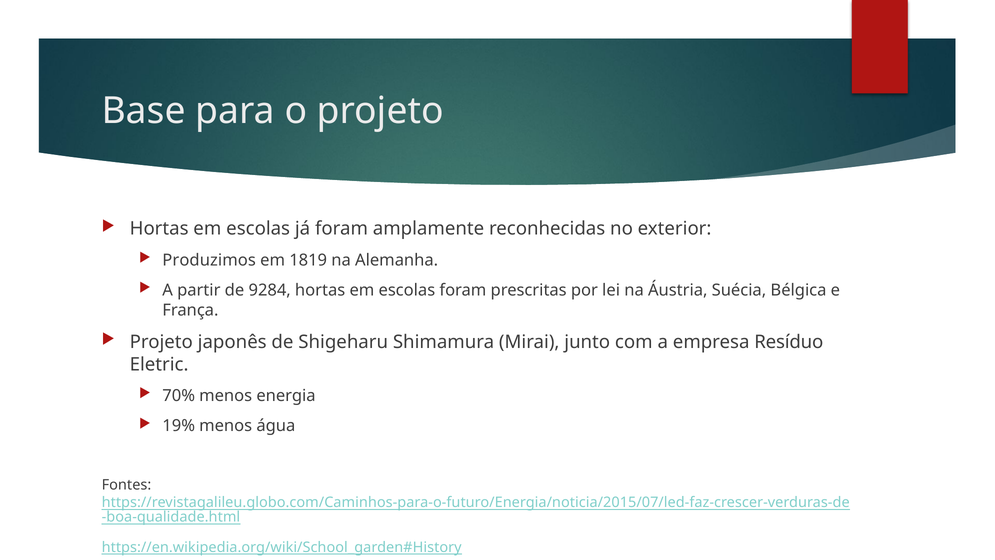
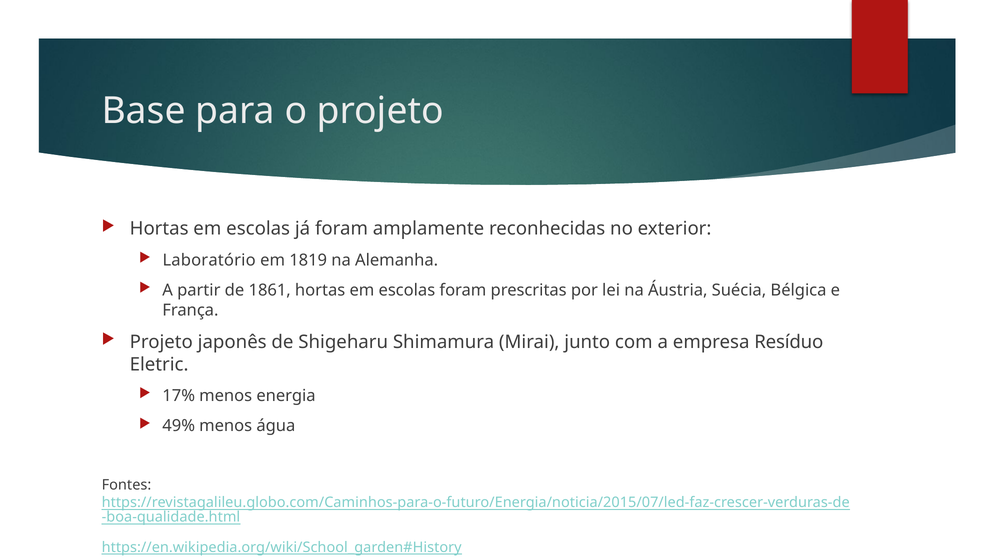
Produzimos: Produzimos -> Laboratório (209, 260)
9284: 9284 -> 1861 (270, 290)
70%: 70% -> 17% (179, 396)
19%: 19% -> 49% (179, 426)
